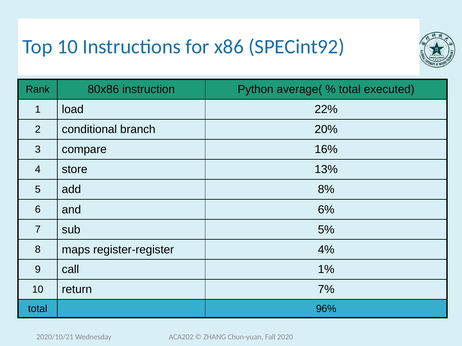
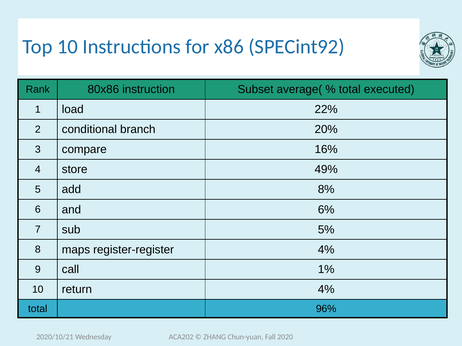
Python: Python -> Subset (256, 90)
13%: 13% -> 49% (326, 170)
return 7%: 7% -> 4% (326, 290)
